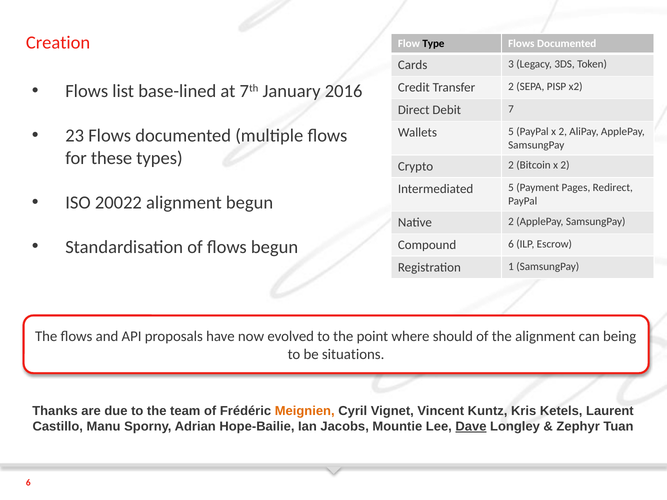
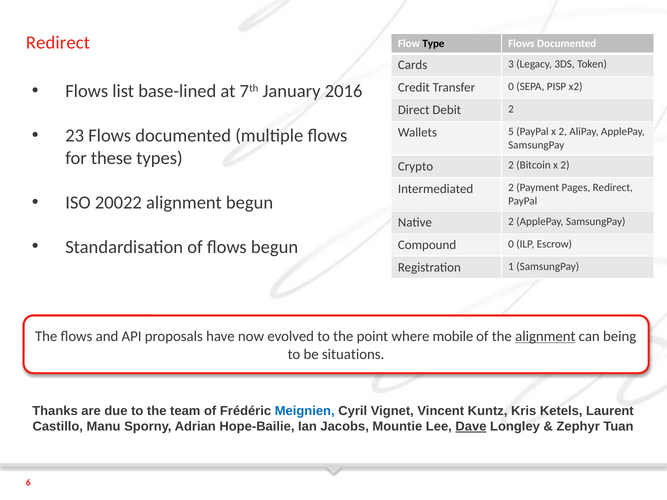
Creation: Creation -> Redirect (58, 43)
Transfer 2: 2 -> 0 (511, 87)
Debit 7: 7 -> 2 (511, 109)
Intermediated 5: 5 -> 2 (511, 188)
Compound 6: 6 -> 0 (511, 244)
should: should -> mobile (453, 337)
alignment underline: none -> present (545, 337)
Meignien colour: orange -> blue (305, 411)
